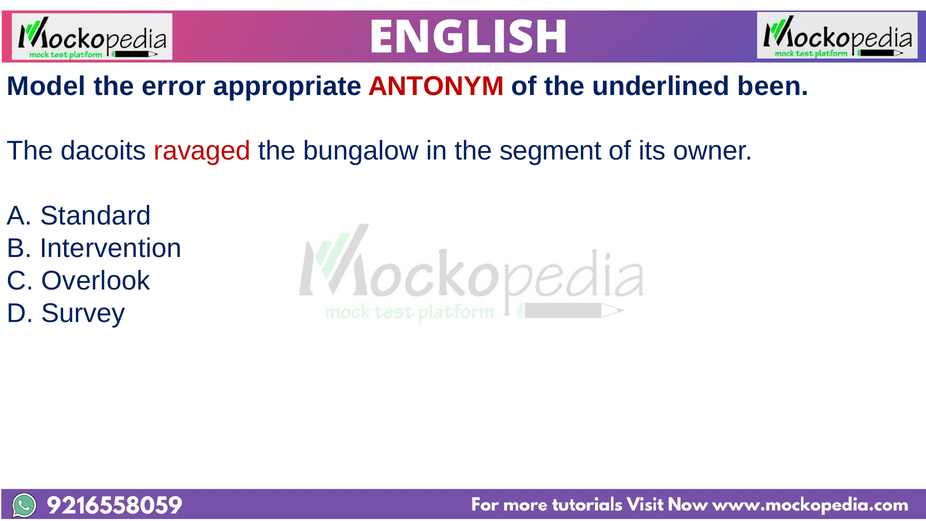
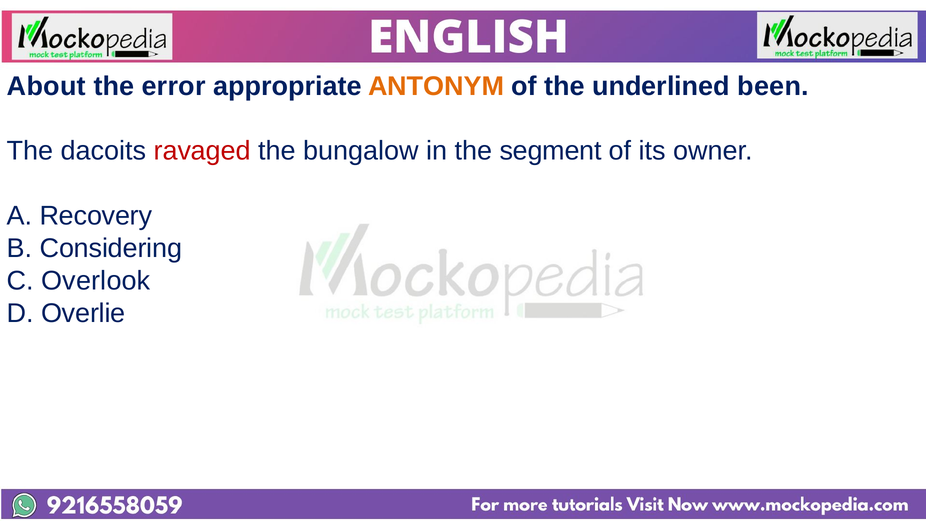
Model: Model -> About (46, 86)
ANTONYM colour: red -> orange (436, 86)
Standard: Standard -> Recovery (96, 216)
Intervention: Intervention -> Considering (111, 248)
Survey: Survey -> Overlie (83, 313)
